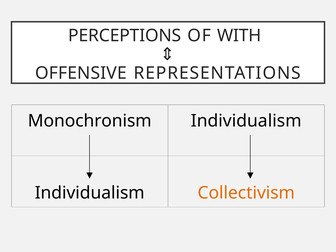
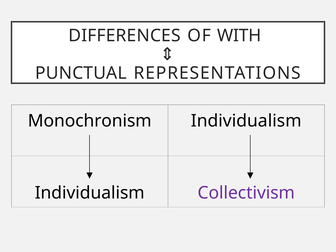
PERCEPTIONS: PERCEPTIONS -> DIFFERENCES (125, 36)
OFFENSIVE: OFFENSIVE -> PUNCTUAL (81, 73)
Collectivism colour: orange -> purple (246, 193)
